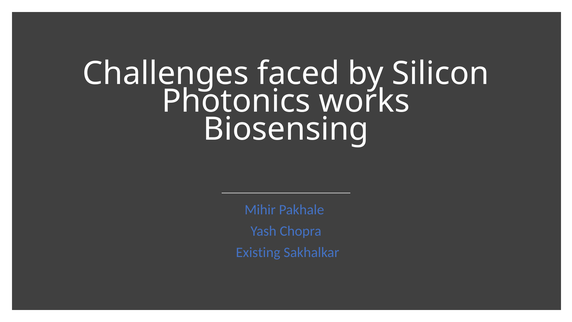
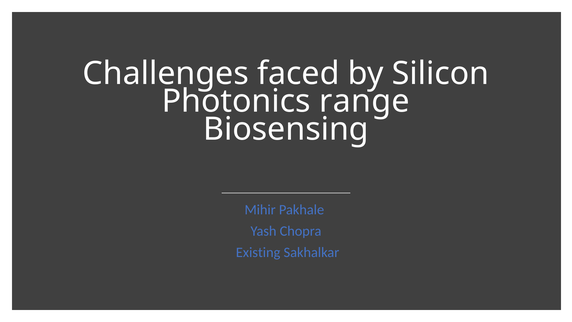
works: works -> range (364, 101)
